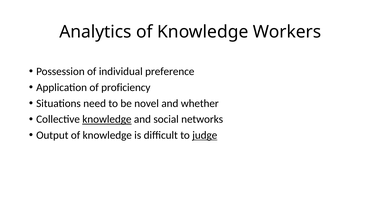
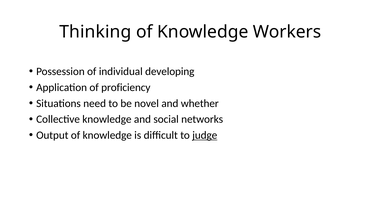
Analytics: Analytics -> Thinking (95, 32)
preference: preference -> developing (170, 72)
knowledge underline: present -> none (107, 119)
